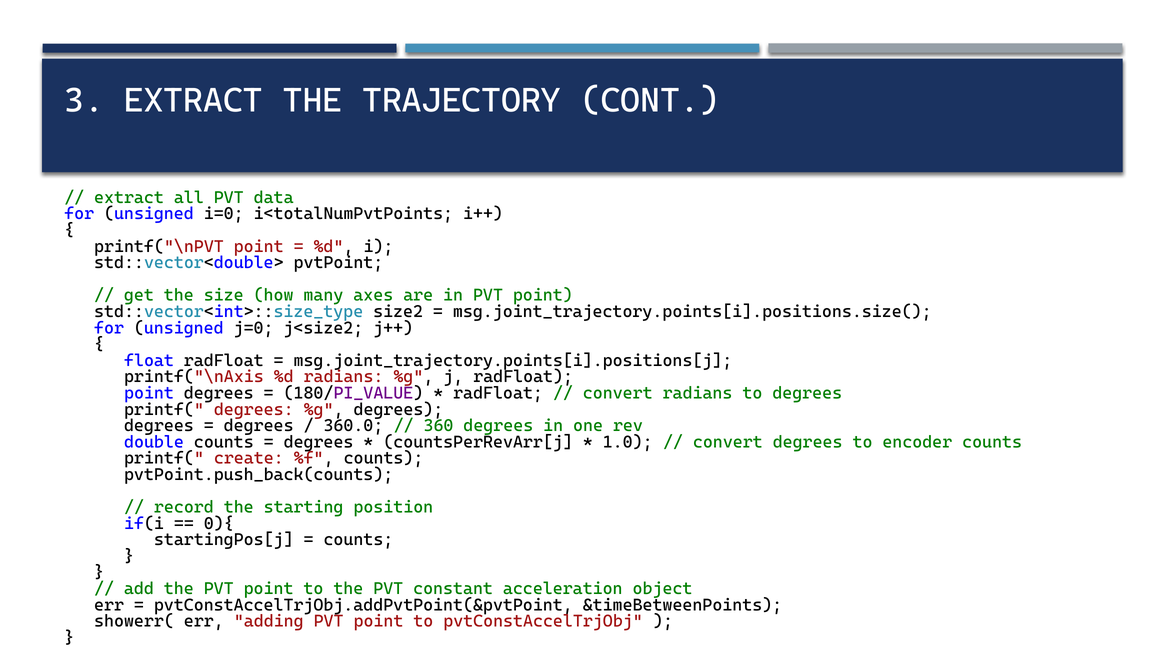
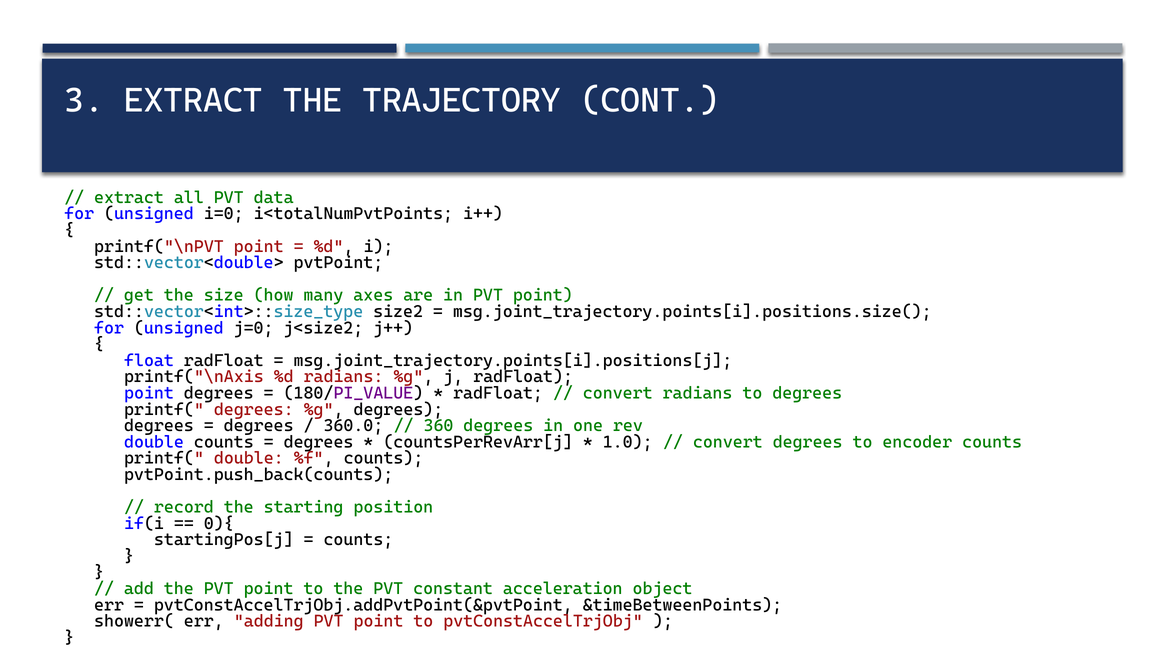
printf( create: create -> double (249, 459)
